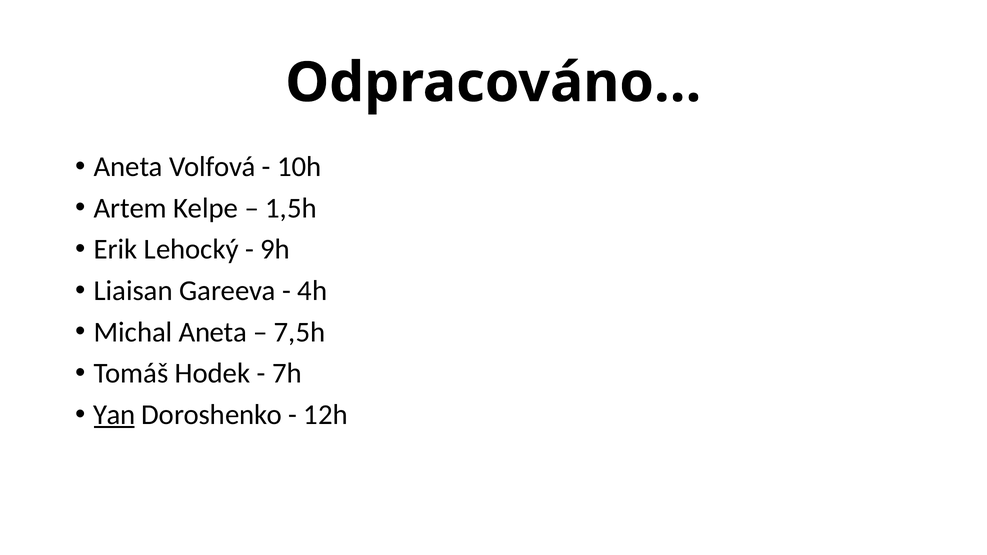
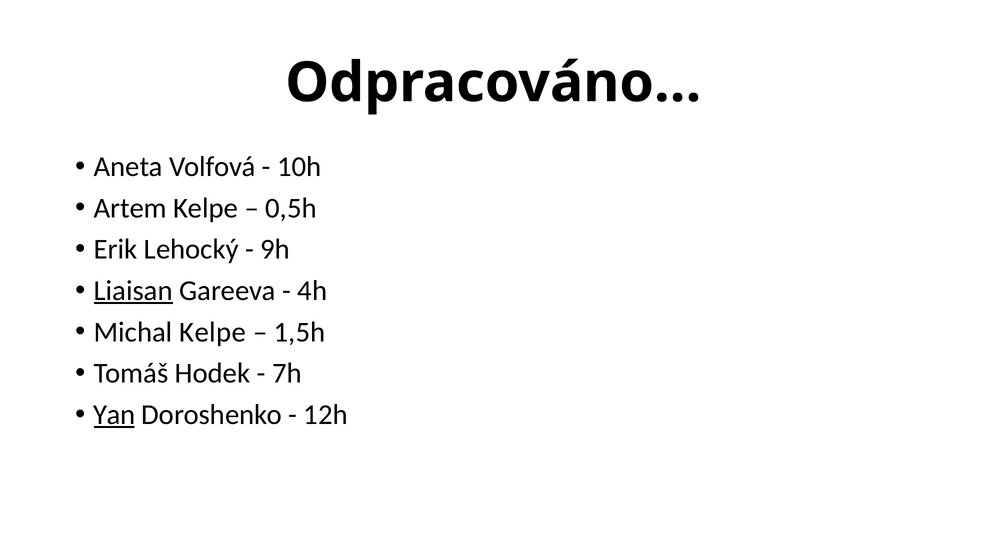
1,5h: 1,5h -> 0,5h (291, 208)
Liaisan underline: none -> present (133, 291)
Michal Aneta: Aneta -> Kelpe (213, 332)
7,5h: 7,5h -> 1,5h (300, 332)
